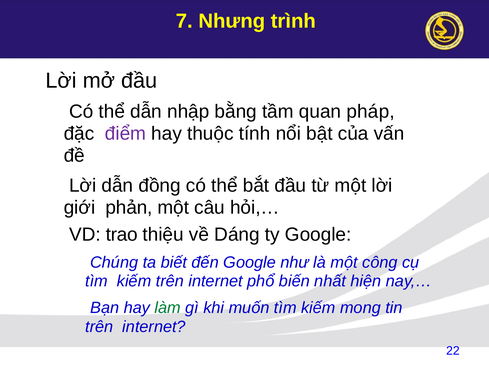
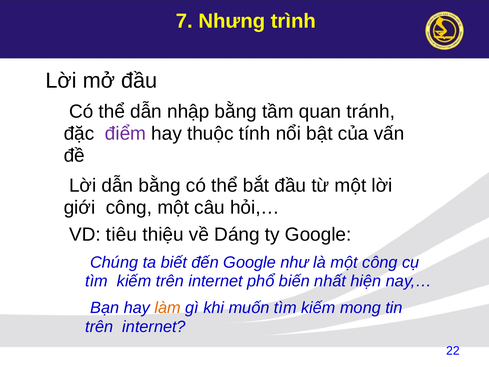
pháp: pháp -> tránh (371, 112)
dẫn đồng: đồng -> bằng (160, 185)
giới phản: phản -> công (129, 207)
trao: trao -> tiêu (122, 234)
làm colour: green -> orange (168, 308)
